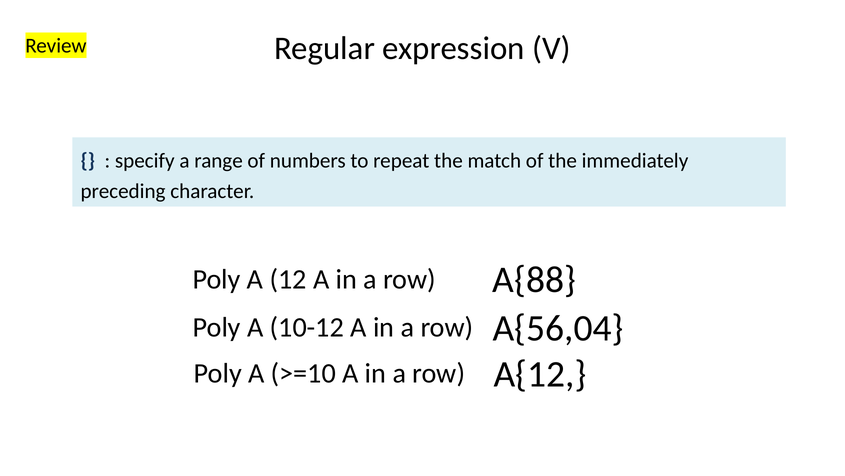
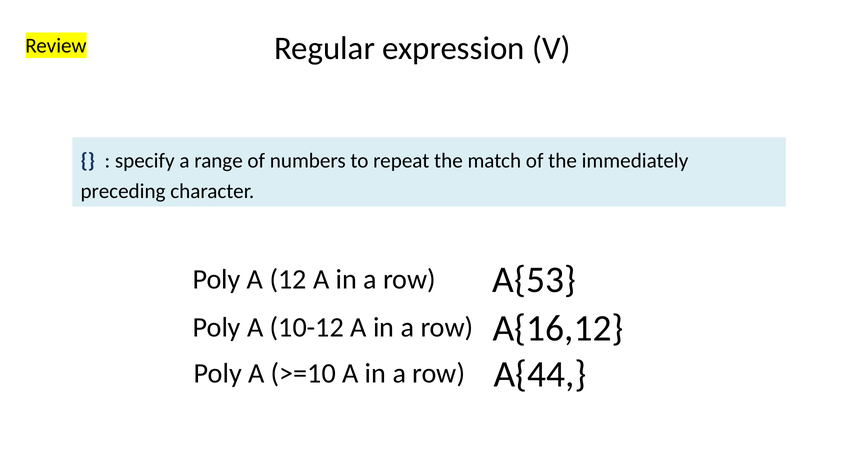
A{88: A{88 -> A{53 (534, 279)
A{56,04: A{56,04 -> A{16,12 (558, 328)
A{12: A{12 -> A{44 (540, 374)
